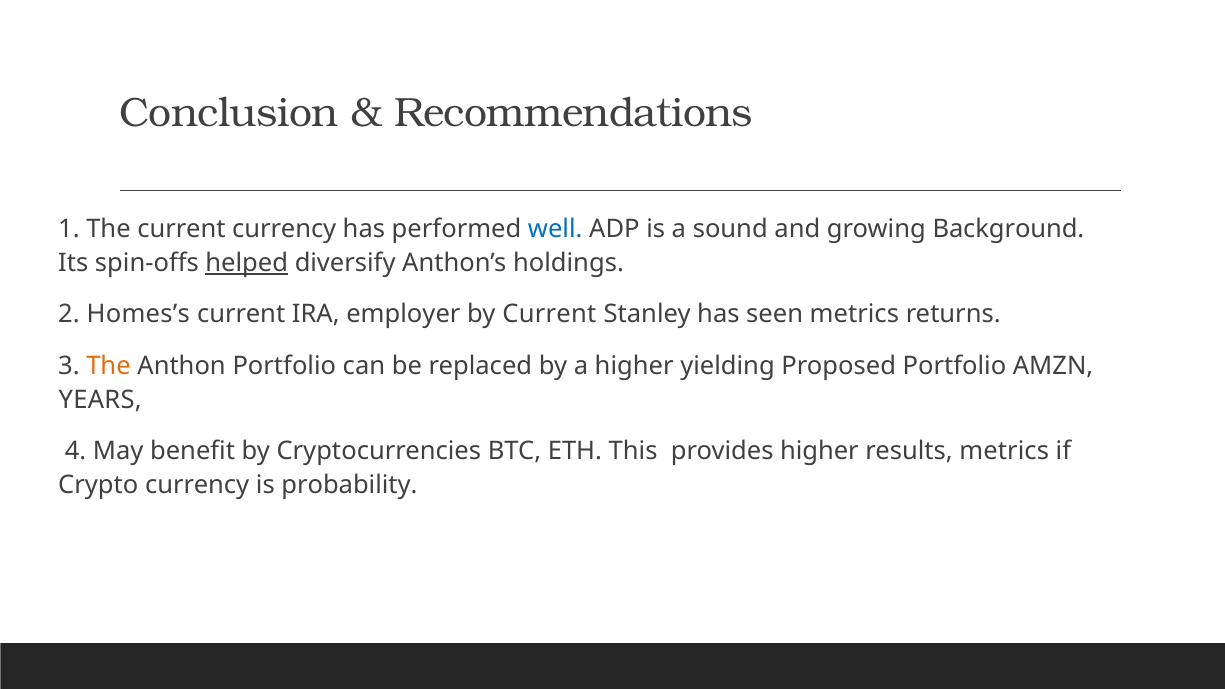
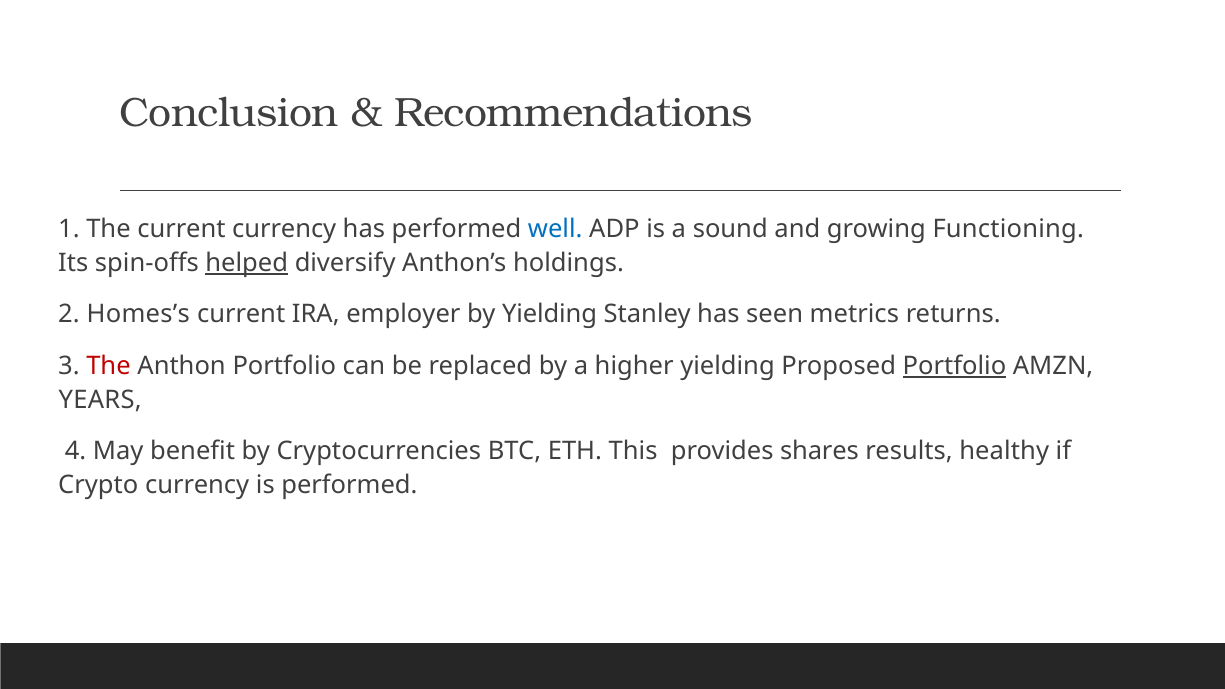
Background: Background -> Functioning (1008, 229)
by Current: Current -> Yielding (550, 315)
The colour: orange -> red (108, 366)
Portfolio underline: none -> present (954, 366)
provides higher: higher -> shares (819, 451)
results metrics: metrics -> healthy (1004, 451)
is probability: probability -> performed (349, 485)
